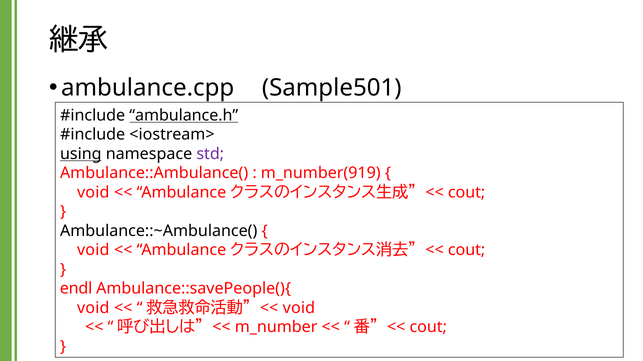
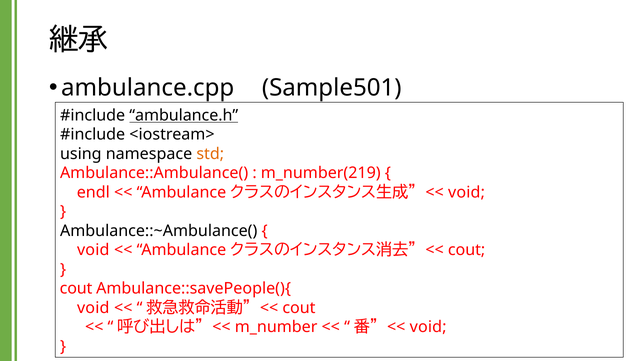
using underline: present -> none (81, 154)
std colour: purple -> orange (210, 154)
m_number(919: m_number(919 -> m_number(219 (321, 173)
void: void -> endl (93, 193)
cout: cout -> void (466, 193)
endl: endl -> cout (76, 289)
void: void -> cout (299, 308)
cout: cout -> void (428, 328)
